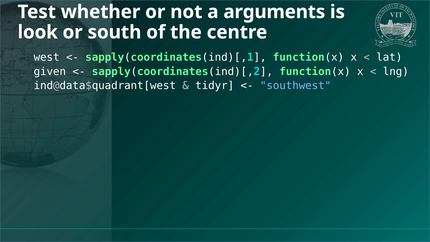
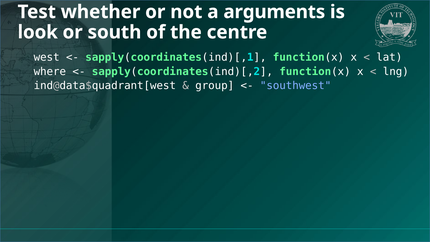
given: given -> where (50, 71)
tidyr: tidyr -> group (215, 86)
